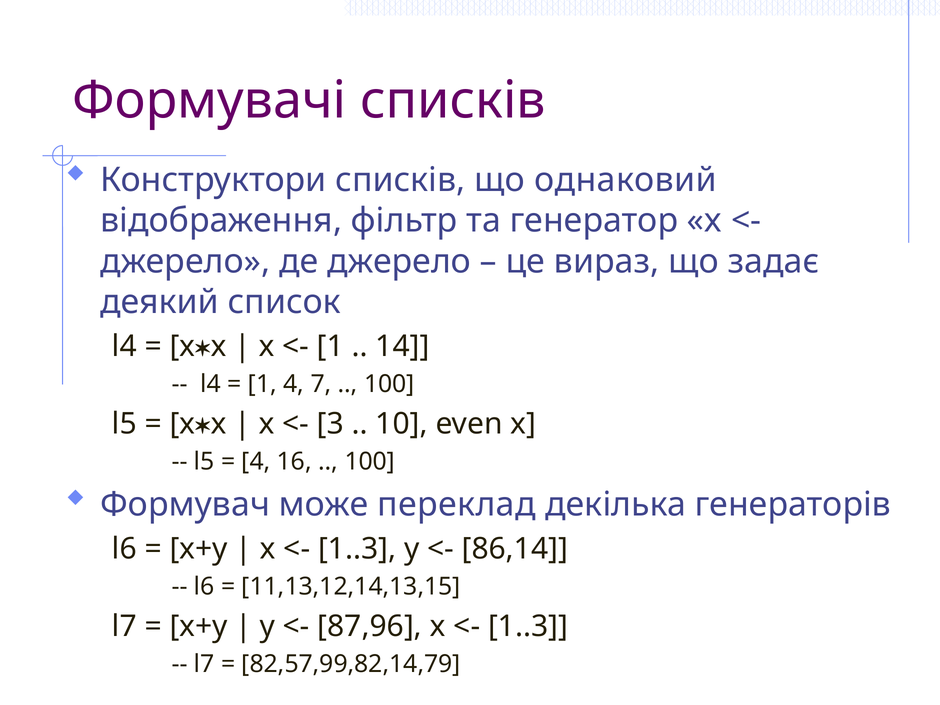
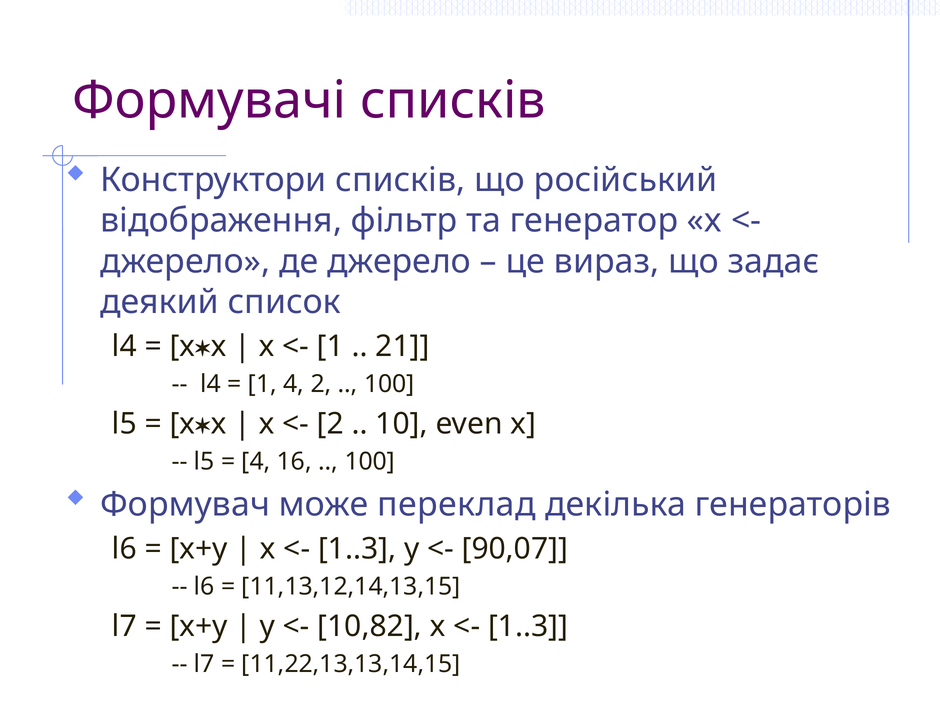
однаковий: однаковий -> російський (626, 180)
14: 14 -> 21 (402, 347)
4 7: 7 -> 2 (321, 384)
3: 3 -> 2 (330, 424)
86,14: 86,14 -> 90,07 (515, 549)
87,96: 87,96 -> 10,82 (370, 626)
82,57,99,82,14,79: 82,57,99,82,14,79 -> 11,22,13,13,14,15 (351, 664)
